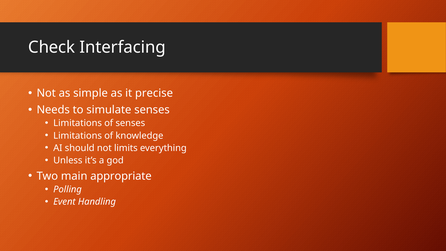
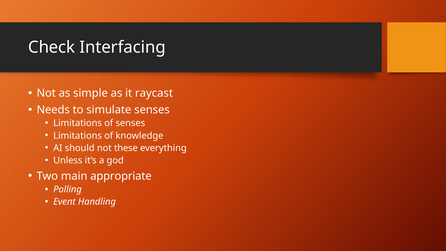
precise: precise -> raycast (154, 93)
limits: limits -> these (126, 148)
